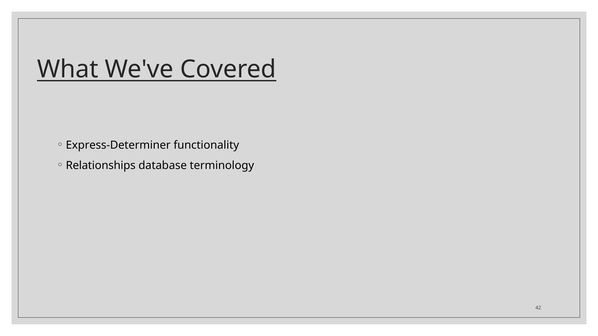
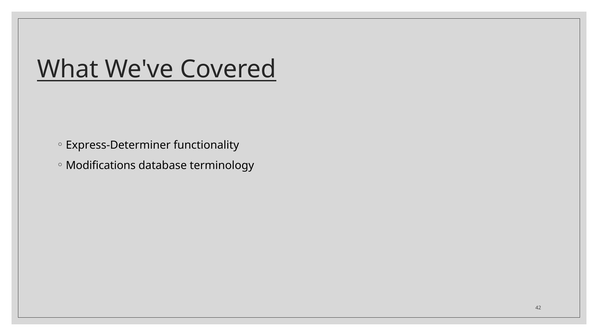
Relationships: Relationships -> Modifications (101, 166)
